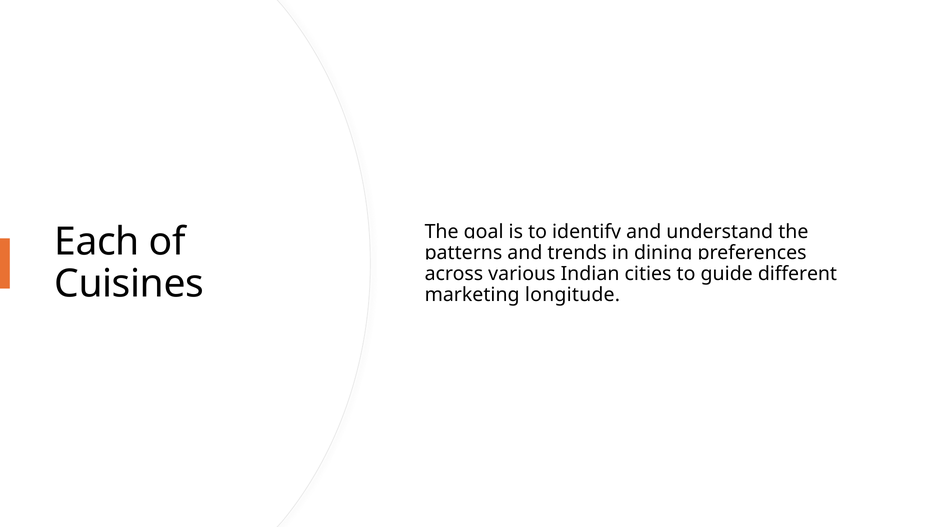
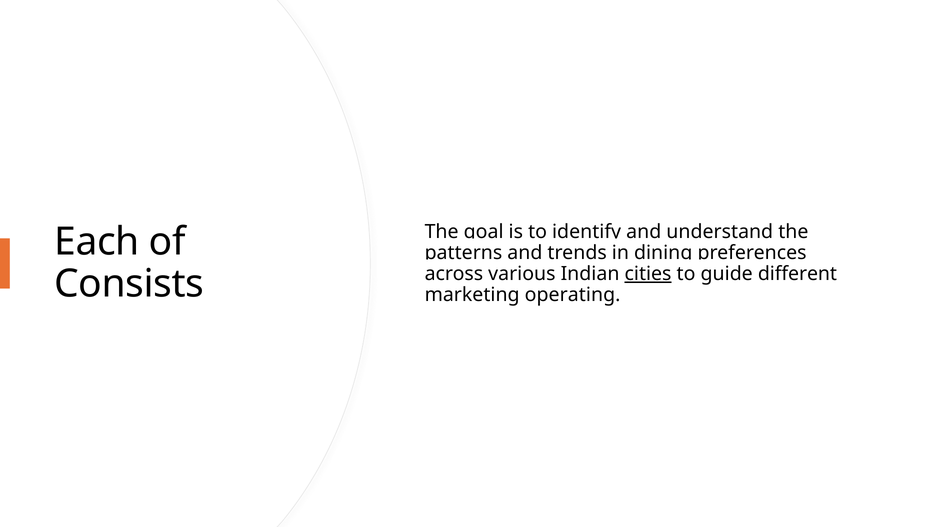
cities underline: none -> present (648, 274)
Cuisines: Cuisines -> Consists (129, 284)
longitude: longitude -> operating (573, 295)
